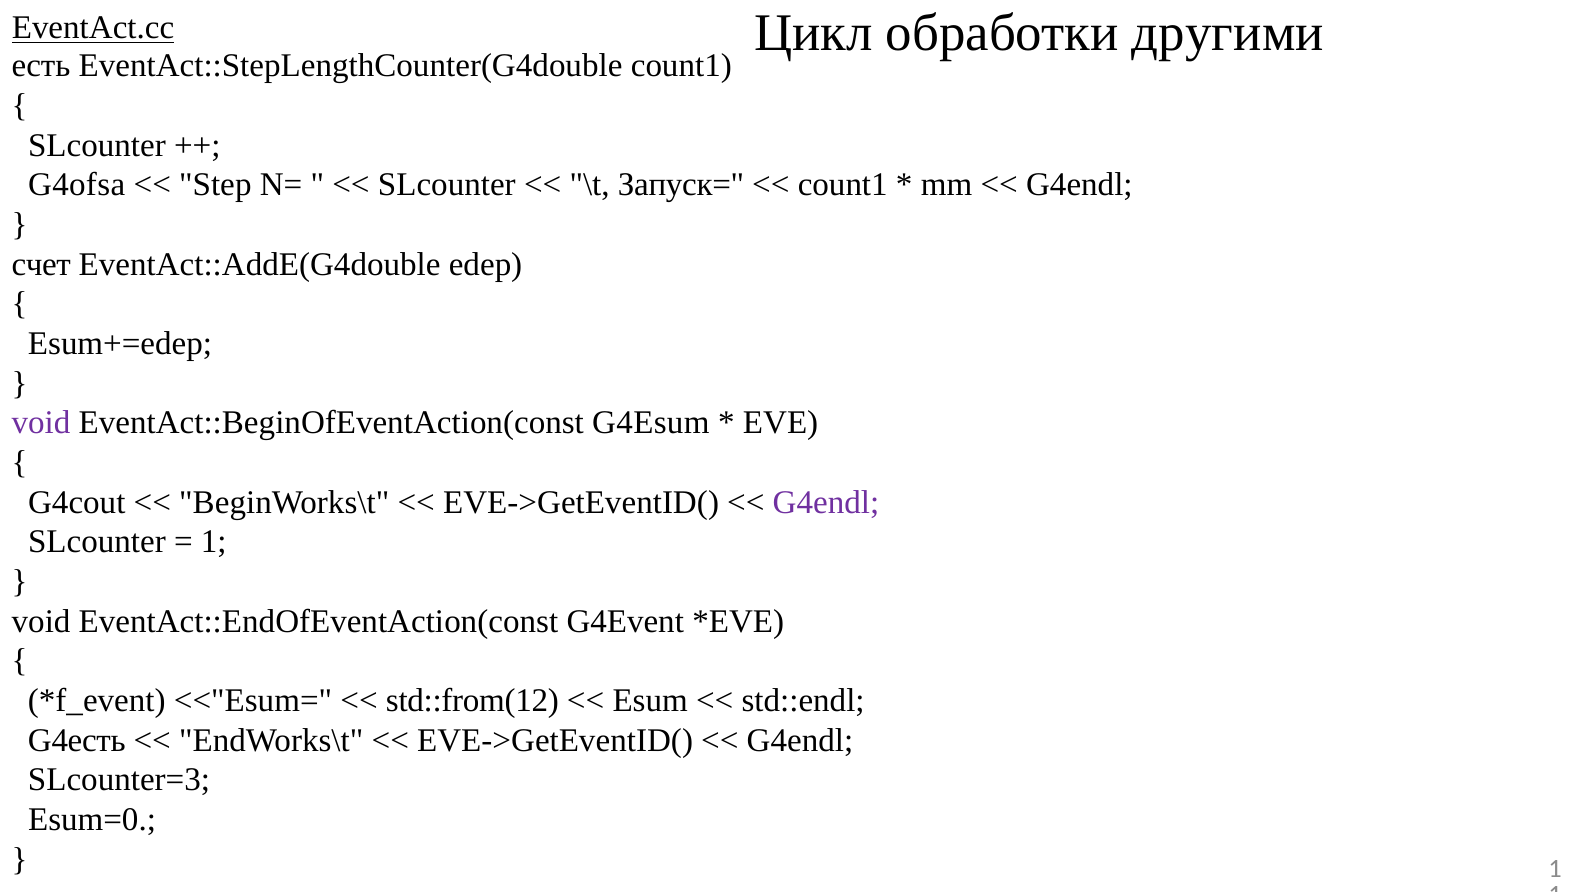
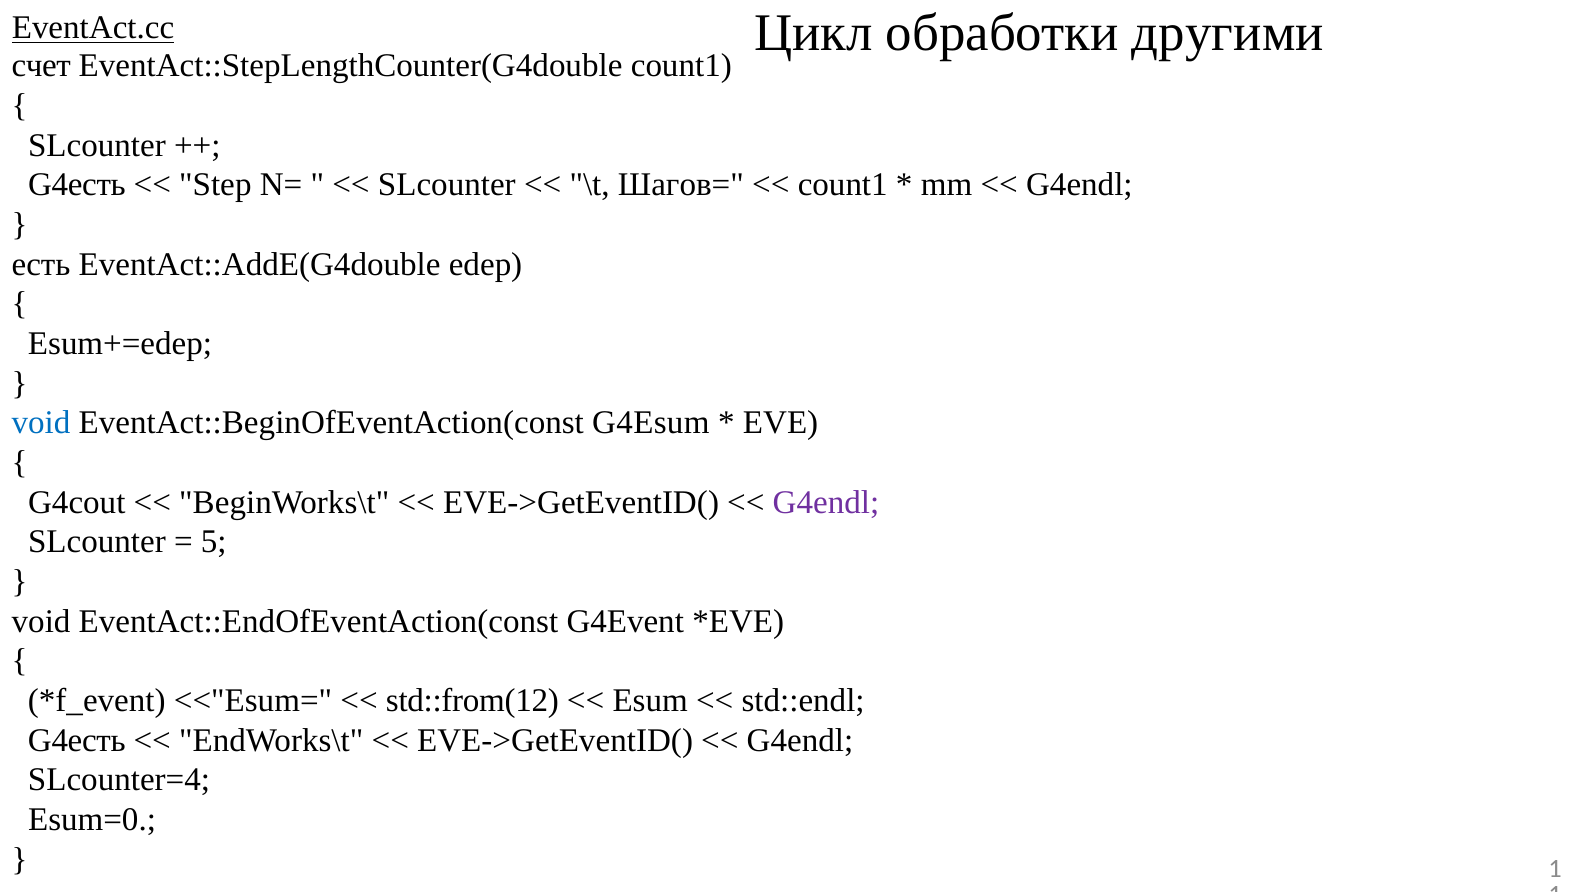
есть: есть -> счет (41, 66)
G4ofsa: G4ofsa -> G4есть (77, 185)
Запуск=: Запуск= -> Шагов= (681, 185)
счет: счет -> есть (41, 264)
void colour: purple -> blue (41, 423)
1: 1 -> 5 (214, 542)
SLcounter=3: SLcounter=3 -> SLcounter=4 (119, 780)
